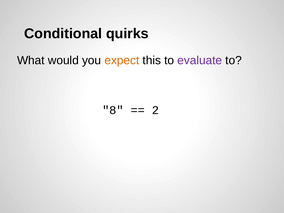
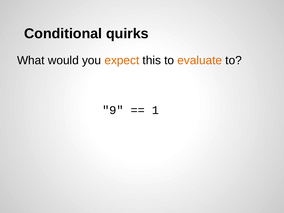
evaluate colour: purple -> orange (200, 60)
8: 8 -> 9 (113, 110)
2: 2 -> 1 (155, 110)
